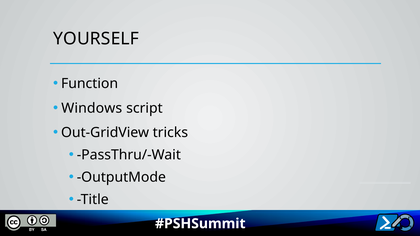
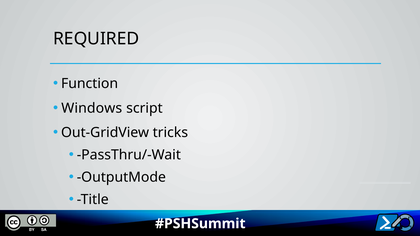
YOURSELF: YOURSELF -> REQUIRED (96, 39)
